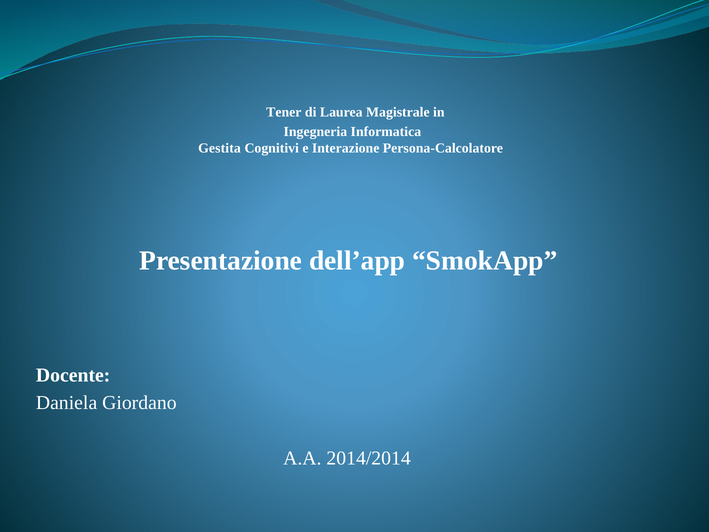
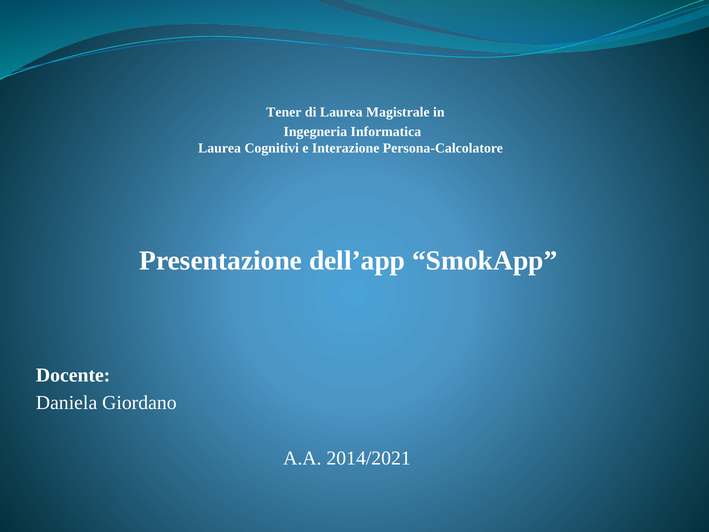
Gestita: Gestita -> Laurea (220, 148)
2014/2014: 2014/2014 -> 2014/2021 (369, 458)
